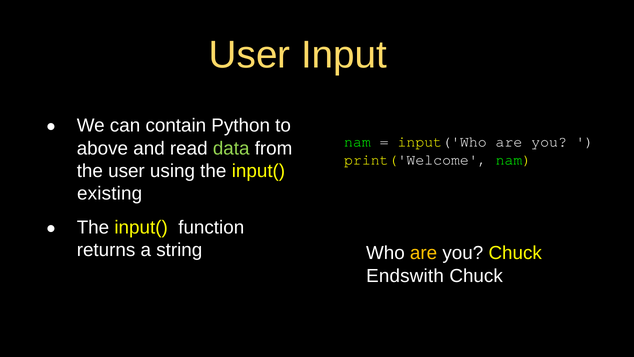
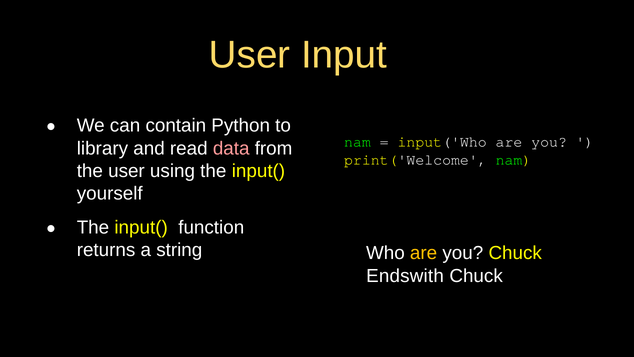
above: above -> library (102, 148)
data colour: light green -> pink (231, 148)
existing: existing -> yourself (110, 193)
